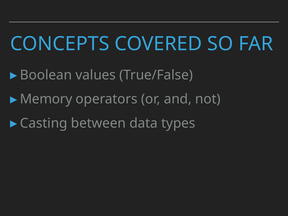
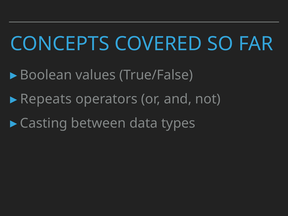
Memory: Memory -> Repeats (46, 99)
